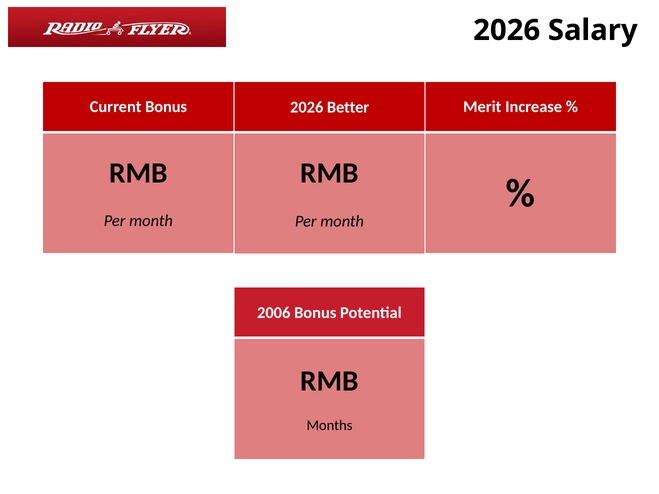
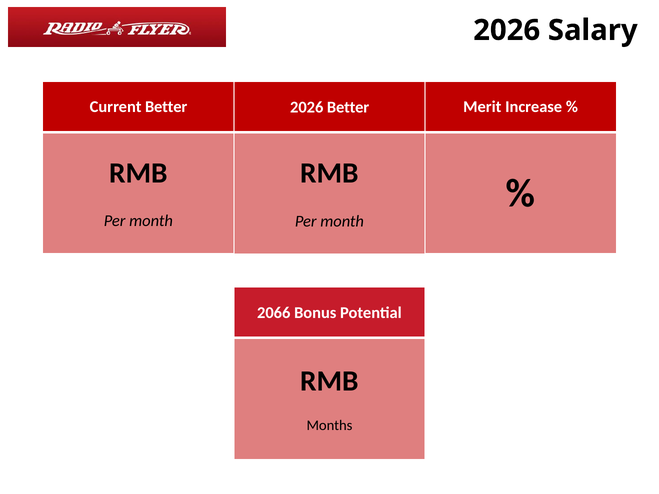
Current Bonus: Bonus -> Better (166, 107)
2006: 2006 -> 2066 (274, 313)
